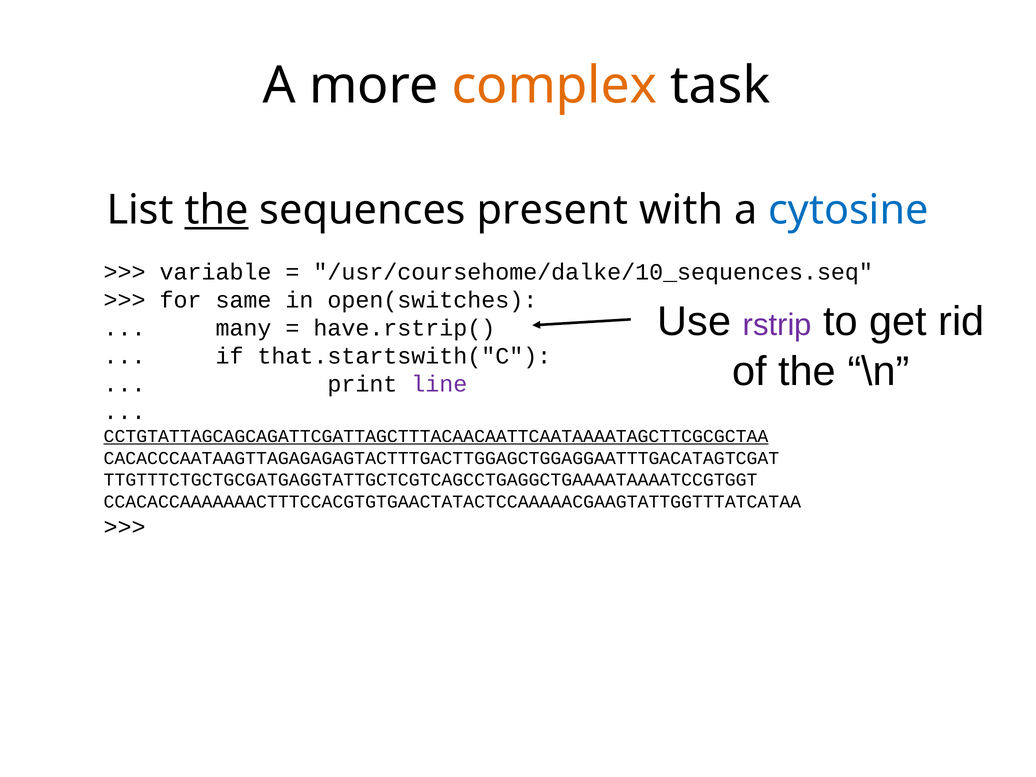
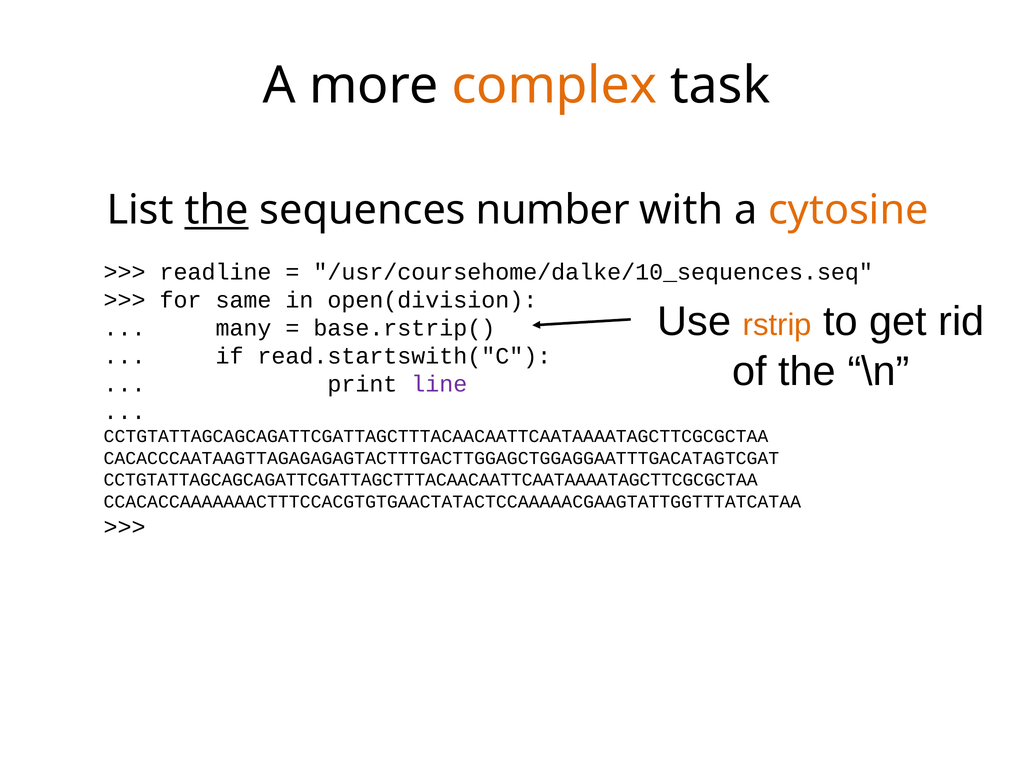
present: present -> number (553, 210)
cytosine colour: blue -> orange (848, 210)
variable: variable -> readline (216, 272)
open(switches: open(switches -> open(division (432, 300)
rstrip colour: purple -> orange (777, 325)
have.rstrip(: have.rstrip( -> base.rstrip( (404, 328)
that.startswith("C: that.startswith("C -> read.startswith("C (404, 356)
CCTGTATTAGCAGCAGATTCGATTAGCTTTACAACAATTCAATAAAATAGCTTCGCGCTAA underline: present -> none (436, 436)
TTGTTTCTGCTGCGATGAGGTATTGCTCGTCAGCCTGAGGCTGAAAATAAAATCCGTGGT: TTGTTTCTGCTGCGATGAGGTATTGCTCGTCAGCCTGAGGCTGAAAATAAAATCCGTGGT -> CCTGTATTAGCAGCAGATTCGATTAGCTTTACAACAATTCAATAAAATAGCTTCGCGCTAA (431, 480)
